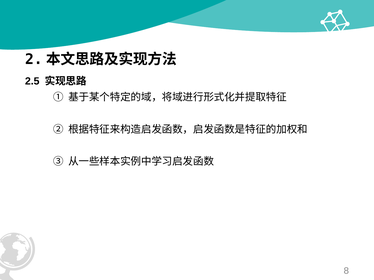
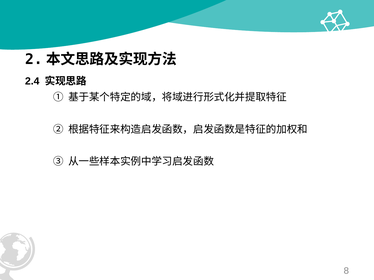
2.5: 2.5 -> 2.4 (32, 81)
